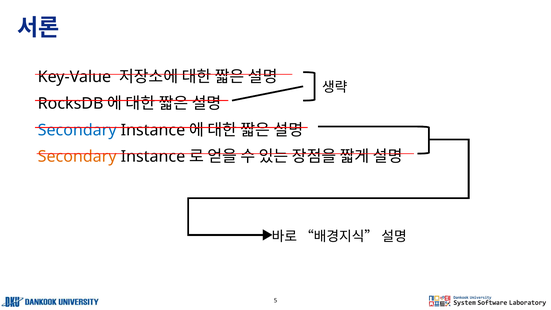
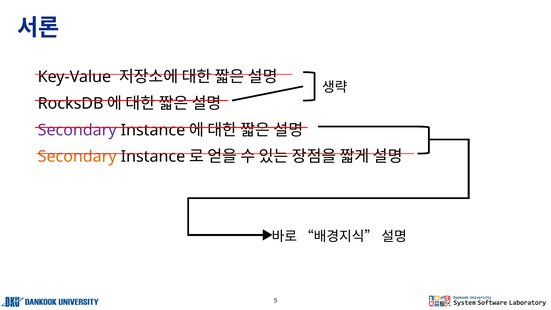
Secondary colour: blue -> purple (77, 130)
